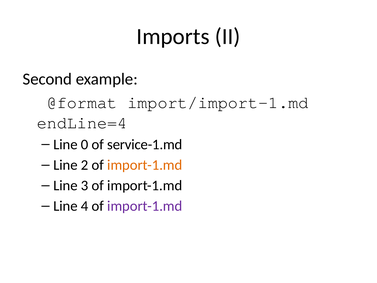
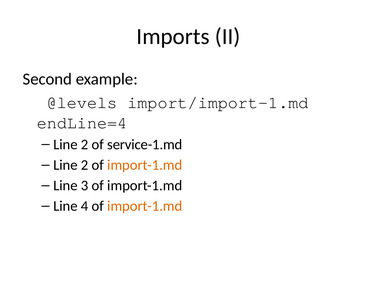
@format: @format -> @levels (82, 103)
0: 0 -> 2 (85, 144)
import-1.md colour: purple -> orange (145, 206)
